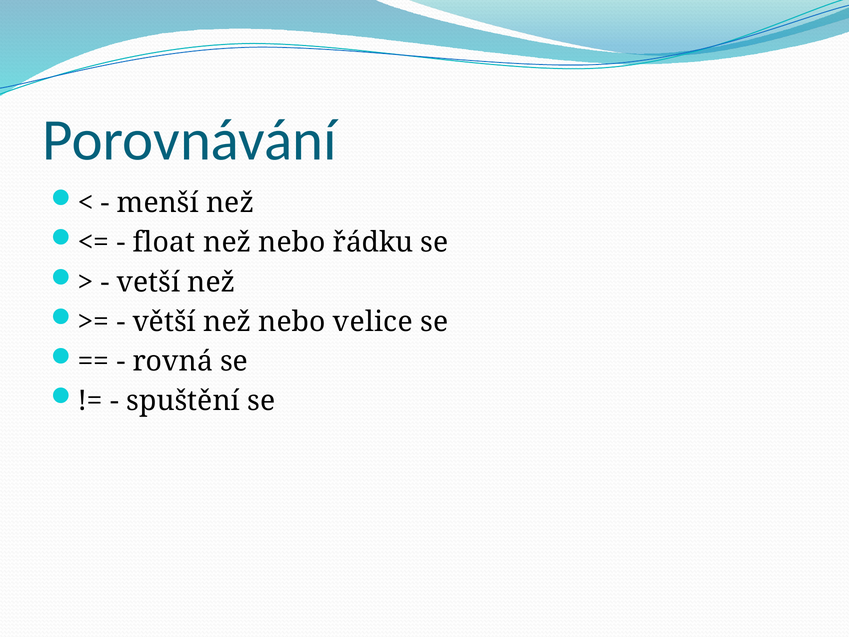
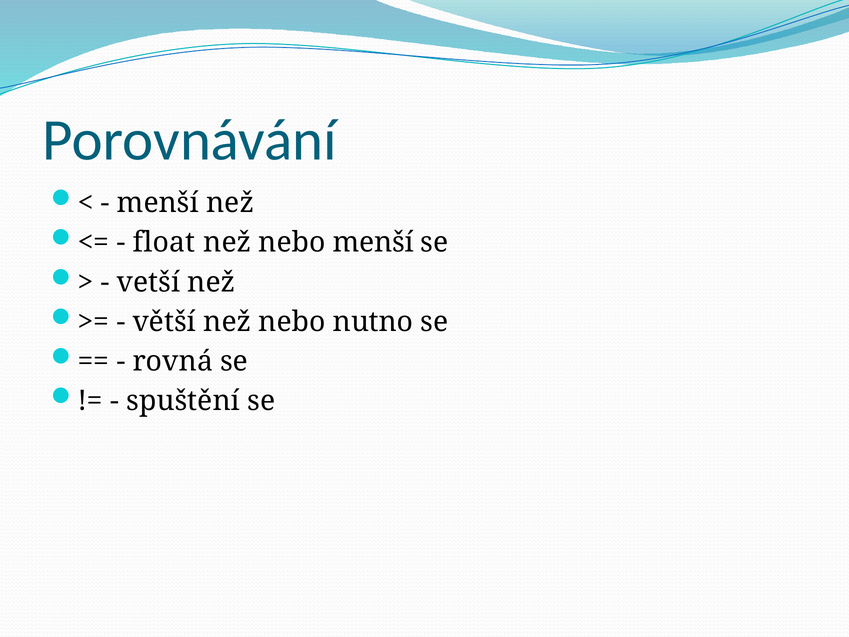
nebo řádku: řádku -> menší (373, 242)
velice: velice -> nutno (373, 322)
